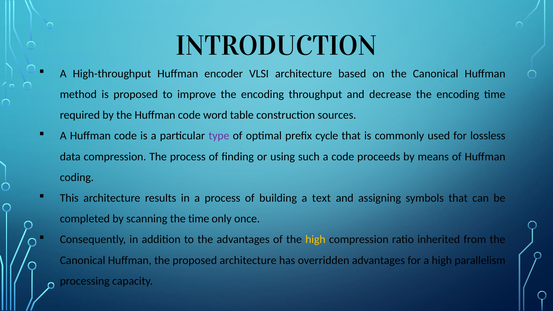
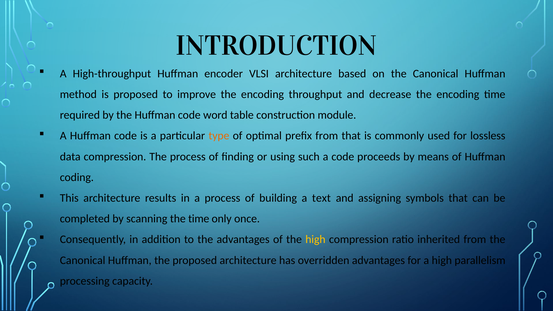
sources: sources -> module (337, 115)
type colour: purple -> orange (219, 136)
prefix cycle: cycle -> from (327, 136)
